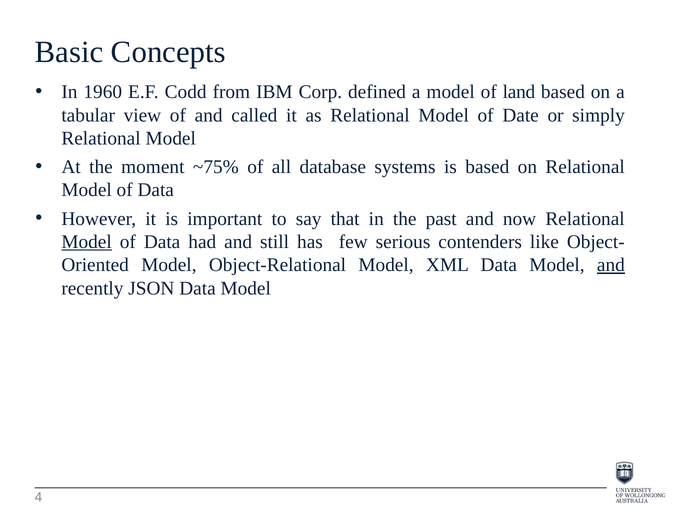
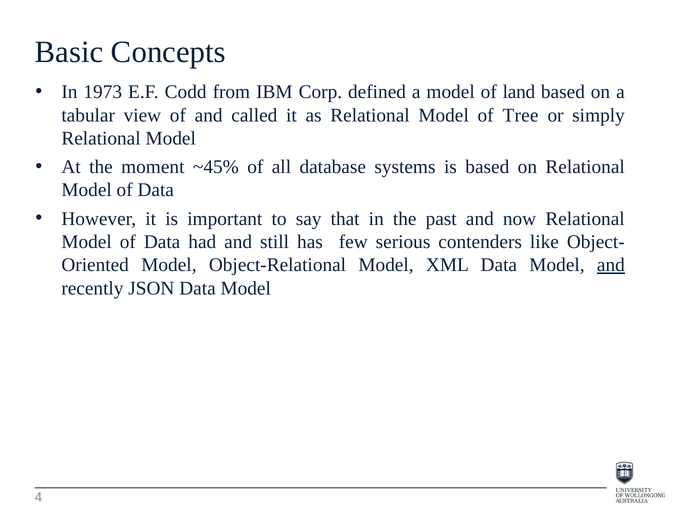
1960: 1960 -> 1973 (103, 92)
Date: Date -> Tree (521, 115)
~75%: ~75% -> ~45% (216, 167)
Model underline: present -> none (87, 242)
